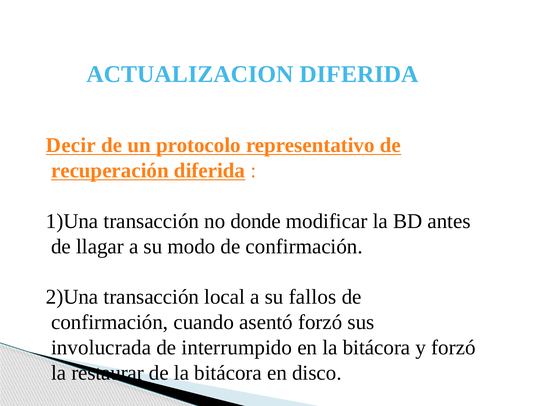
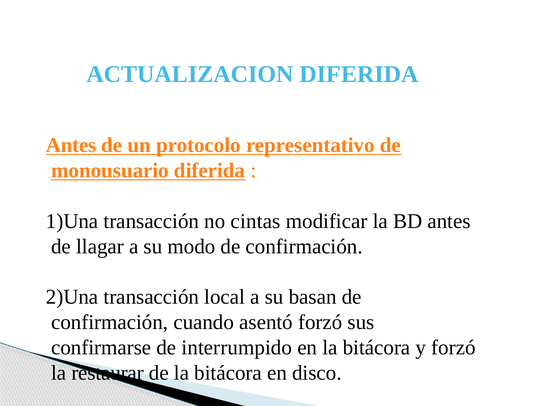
Decir: Decir -> Antes (71, 145)
recuperación: recuperación -> monousuario (110, 170)
donde: donde -> cintas (255, 221)
fallos: fallos -> basan (313, 297)
involucrada: involucrada -> confirmarse (101, 347)
